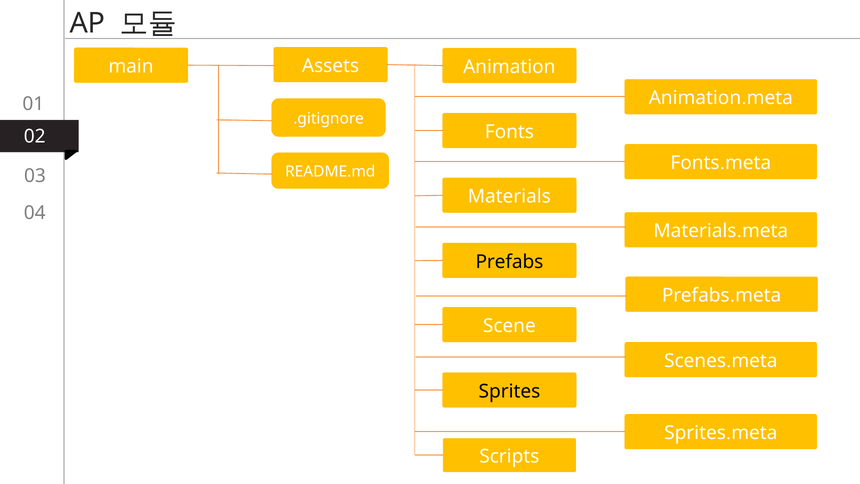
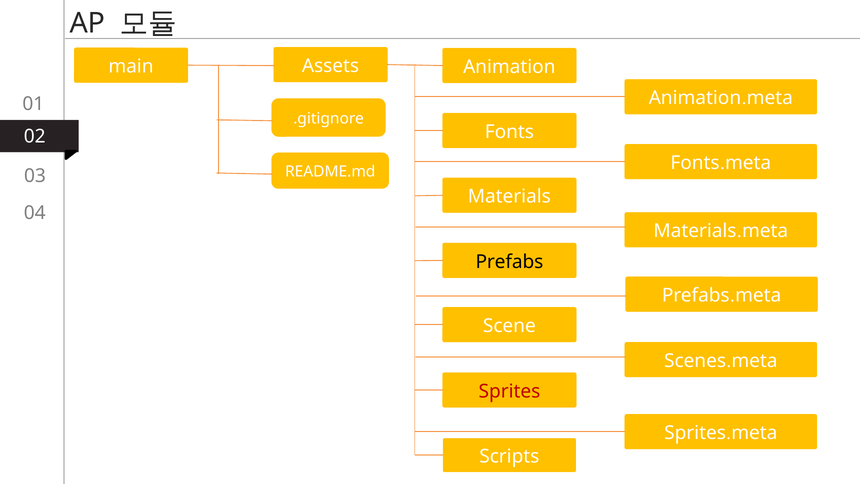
Sprites colour: black -> red (509, 391)
